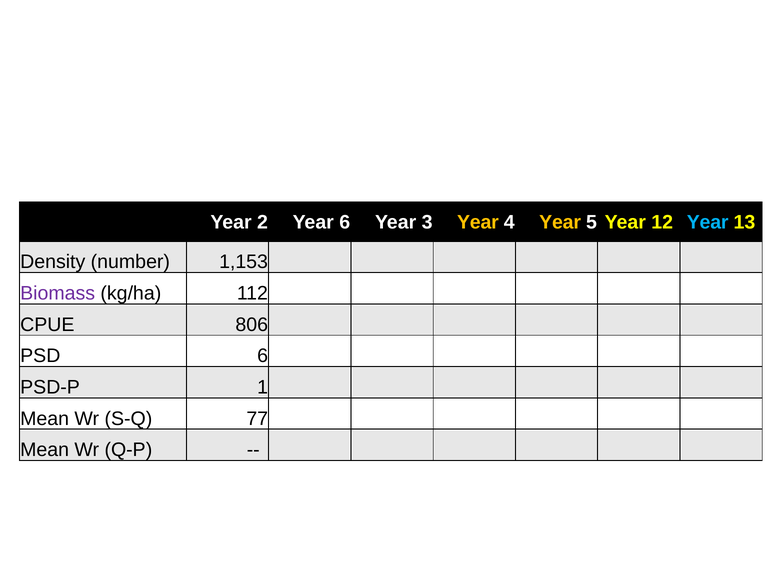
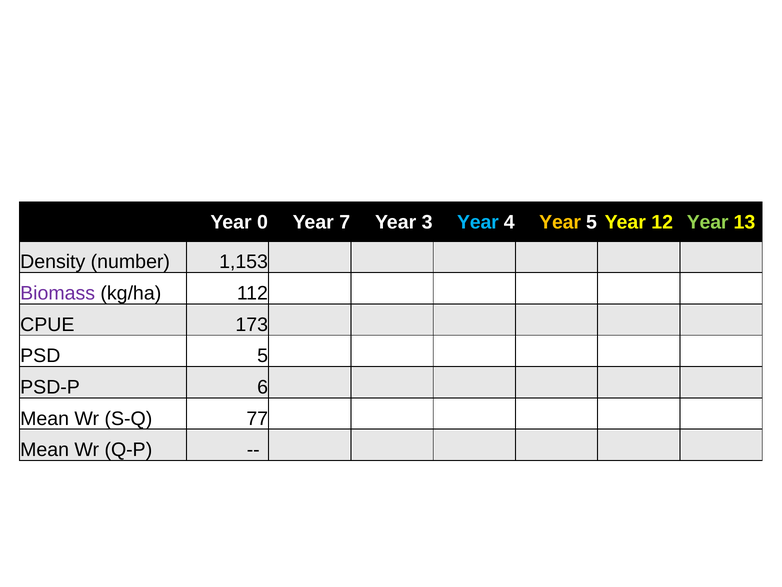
2: 2 -> 0 (262, 222)
Year 6: 6 -> 7 (345, 222)
Year colour: yellow -> light blue (478, 222)
Year colour: light blue -> light green (708, 222)
806: 806 -> 173 (252, 324)
PSD 6: 6 -> 5 (263, 356)
1: 1 -> 6 (263, 387)
